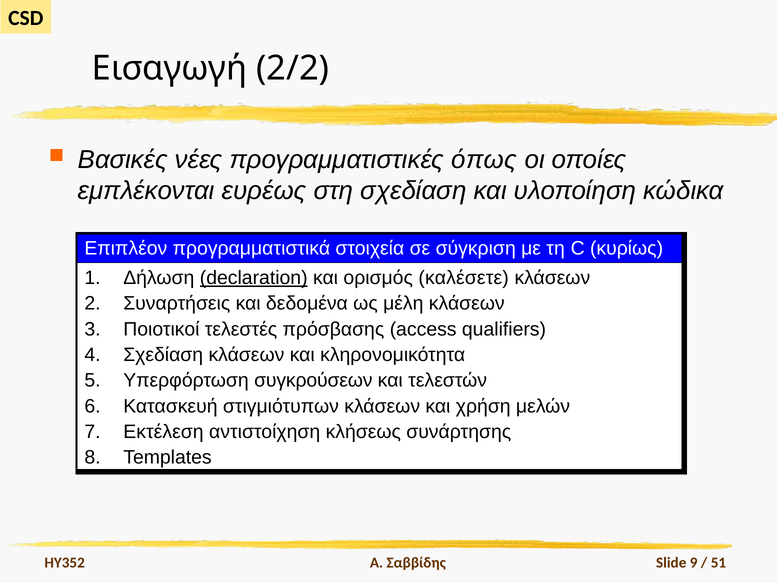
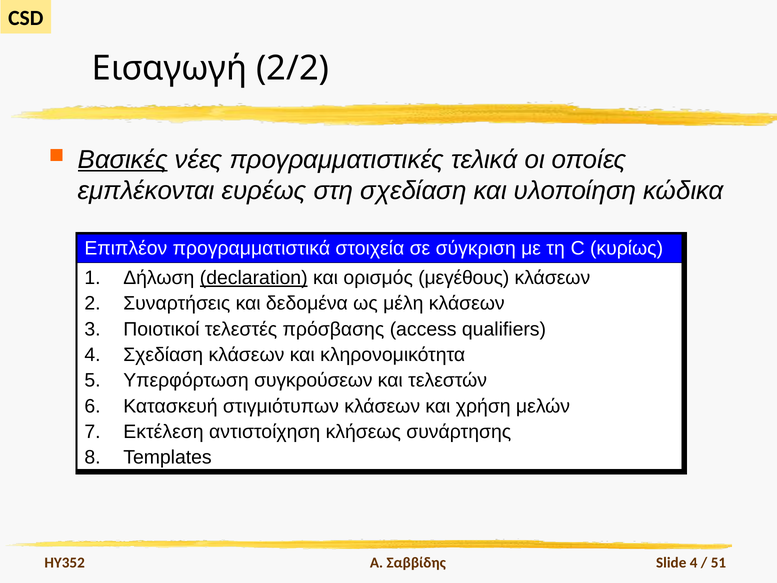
Βασικές underline: none -> present (123, 159)
όπως: όπως -> τελικά (484, 159)
καλέσετε: καλέσετε -> μεγέθους (464, 278)
Slide 9: 9 -> 4 (694, 562)
